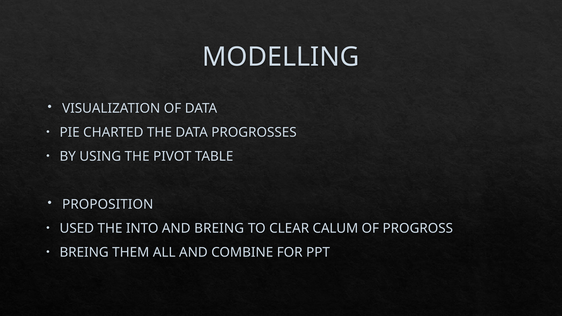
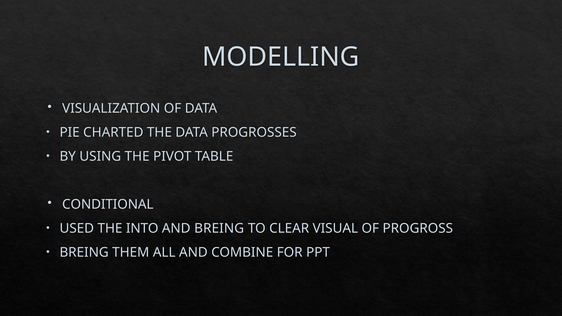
PROPOSITION: PROPOSITION -> CONDITIONAL (108, 205)
CALUM: CALUM -> VISUAL (335, 229)
